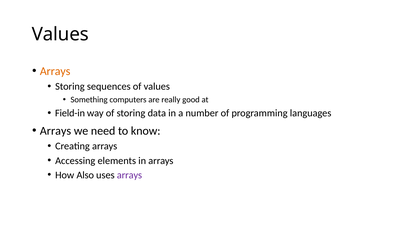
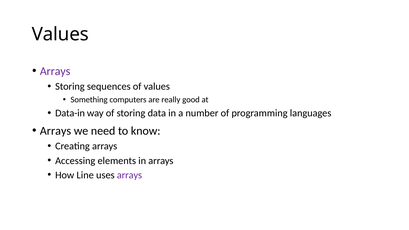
Arrays colour: orange -> purple (55, 71)
Field-in: Field-in -> Data-in (70, 113)
Also: Also -> Line (85, 175)
